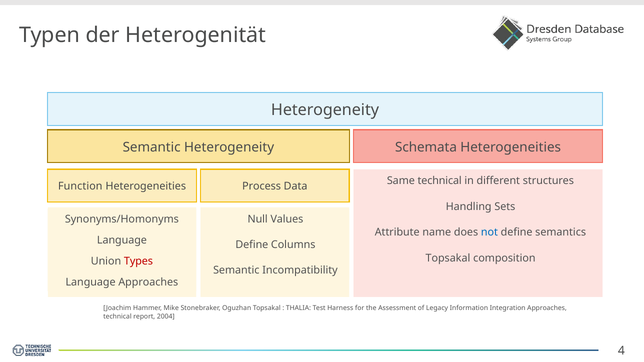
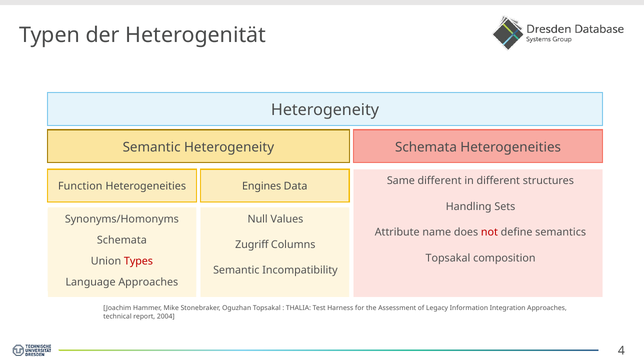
Same technical: technical -> different (440, 181)
Process: Process -> Engines (262, 187)
not colour: blue -> red (489, 232)
Language: Language -> Schemata (122, 241)
Define: Define -> Zugriff (252, 245)
